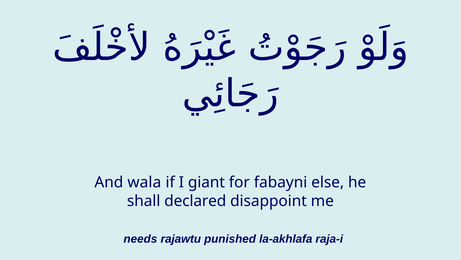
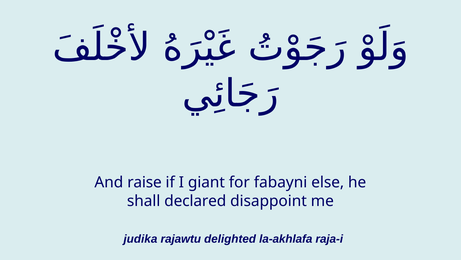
wala: wala -> raise (144, 182)
needs: needs -> judika (140, 238)
punished: punished -> delighted (230, 238)
